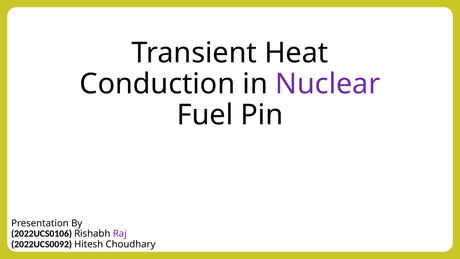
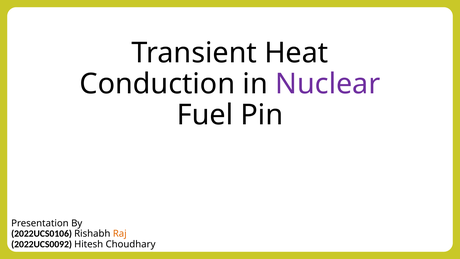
Raj colour: purple -> orange (120, 234)
